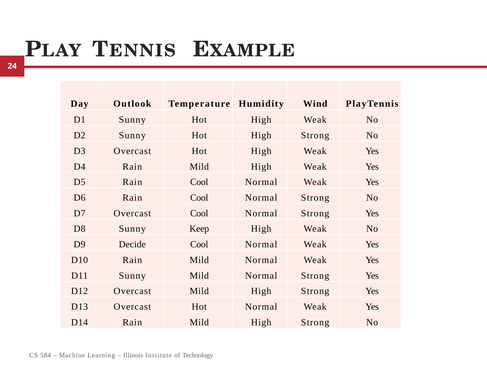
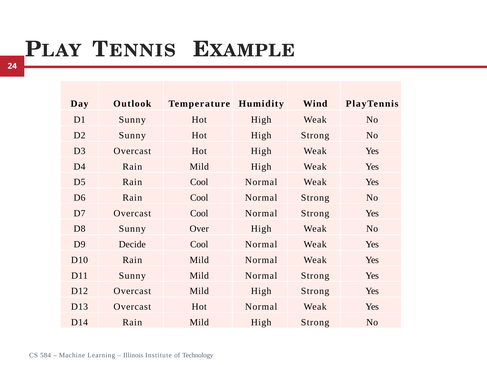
Keep: Keep -> Over (199, 229)
